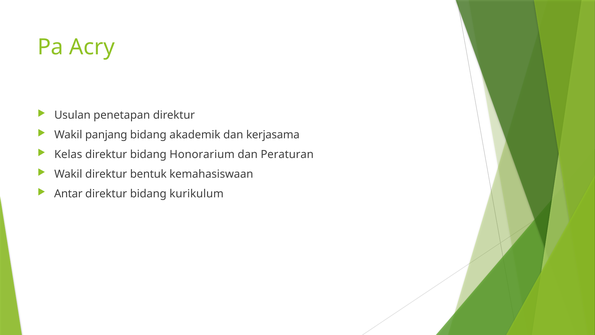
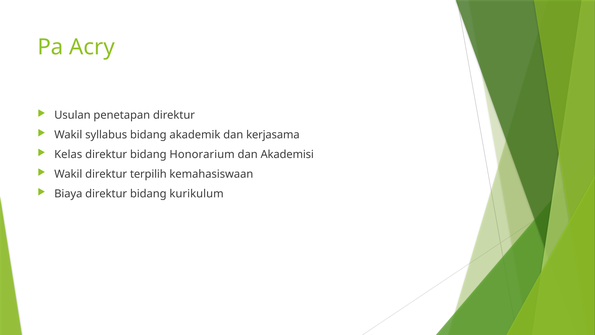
panjang: panjang -> syllabus (106, 135)
Peraturan: Peraturan -> Akademisi (287, 154)
bentuk: bentuk -> terpilih (148, 174)
Antar: Antar -> Biaya (68, 194)
